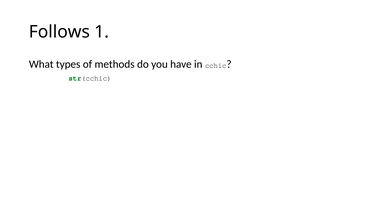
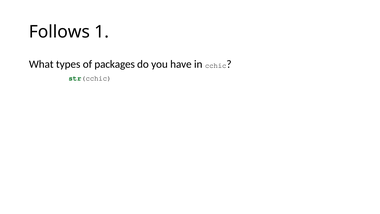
methods: methods -> packages (115, 64)
